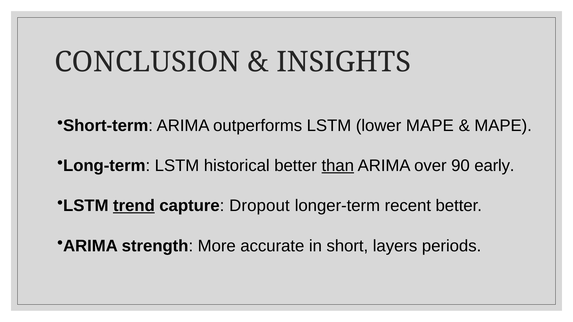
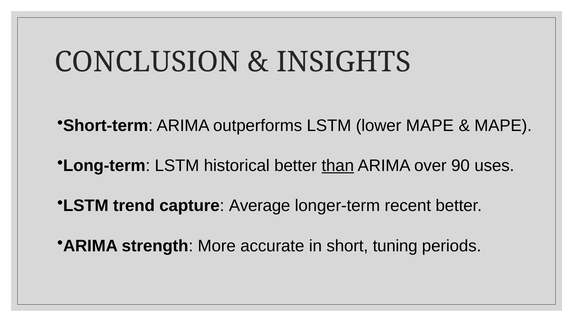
early: early -> uses (494, 166)
trend underline: present -> none (134, 206)
Dropout: Dropout -> Average (260, 206)
layers: layers -> tuning (395, 246)
